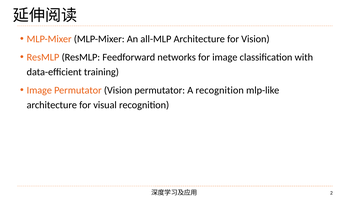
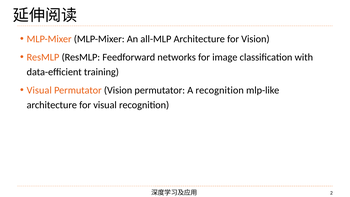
Image: Image -> Visual (39, 90)
